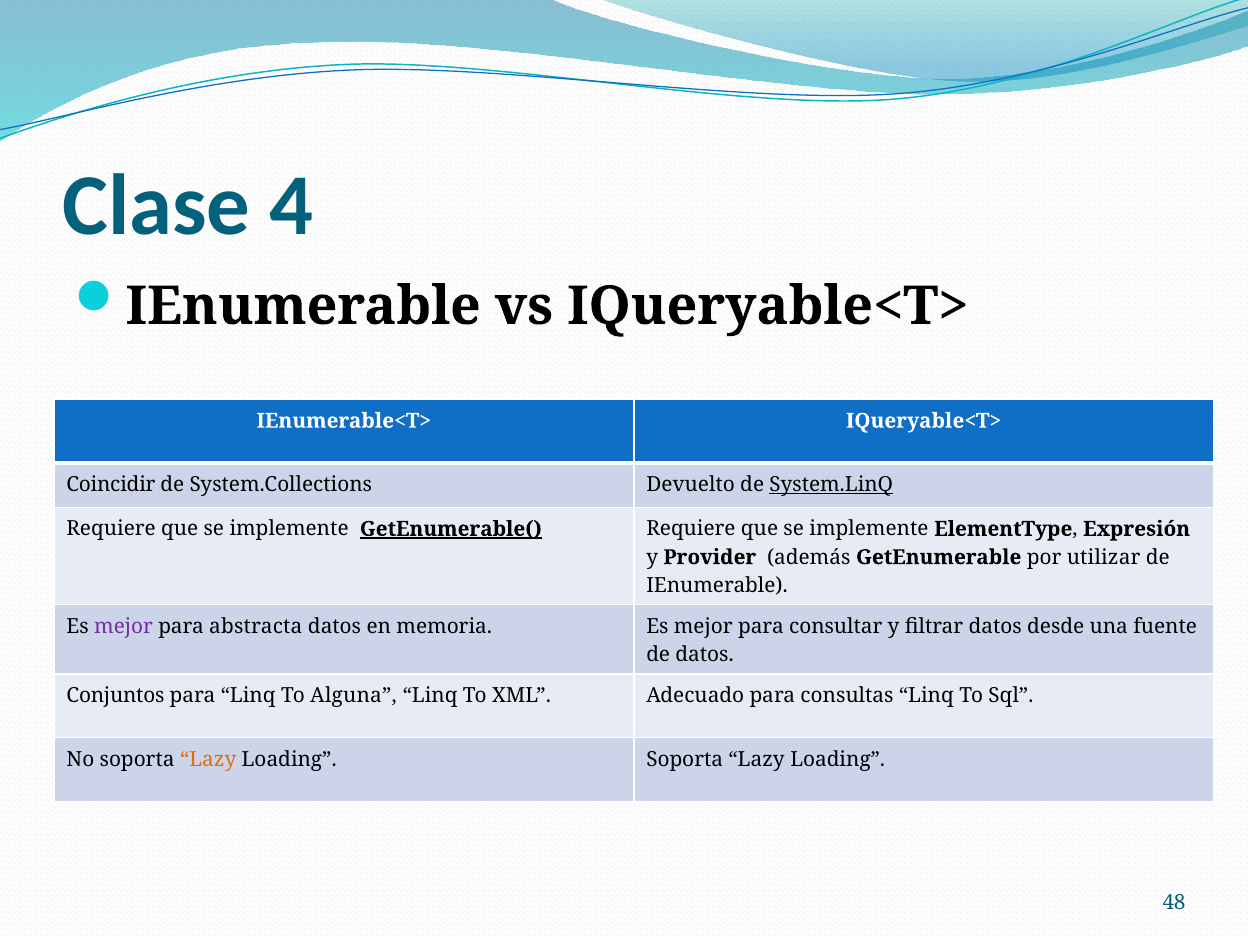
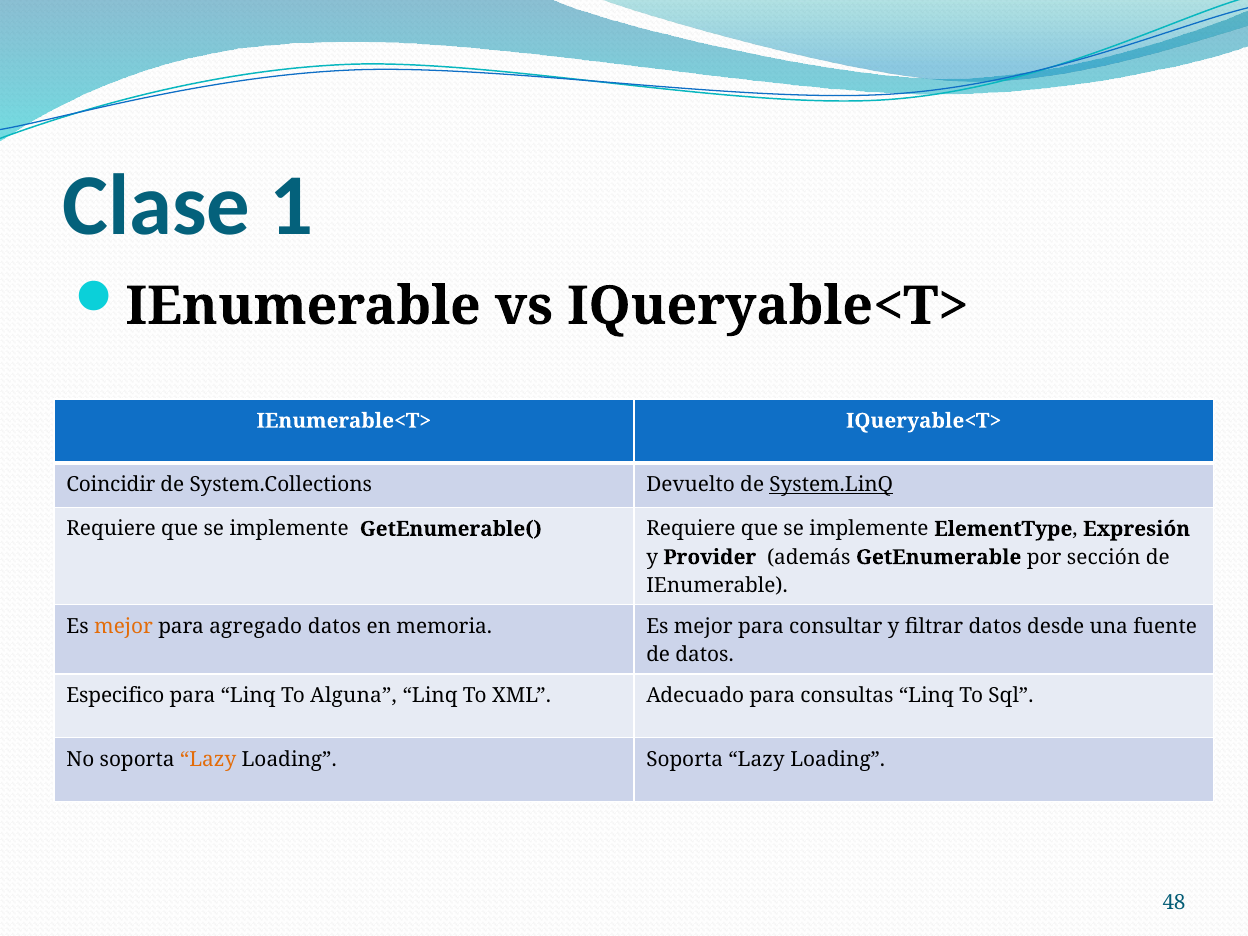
4: 4 -> 1 (292, 206)
GetEnumerable( underline: present -> none (451, 529)
utilizar: utilizar -> sección (1104, 557)
mejor colour: purple -> orange (124, 626)
abstracta: abstracta -> agregado (256, 626)
Conjuntos: Conjuntos -> Especifico (115, 696)
